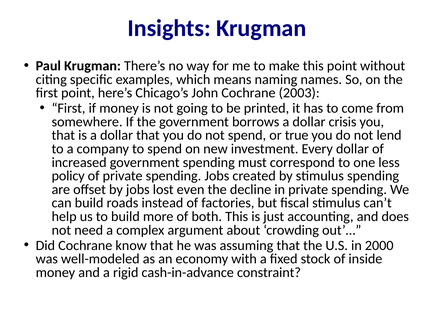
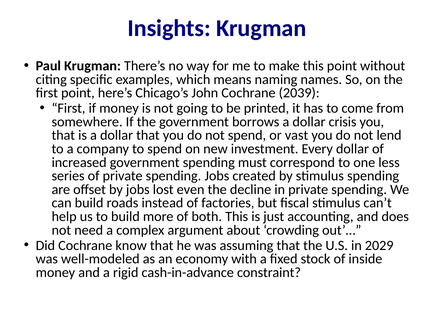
2003: 2003 -> 2039 (299, 93)
true: true -> vast (297, 136)
policy: policy -> series (68, 176)
2000: 2000 -> 2029 (379, 246)
